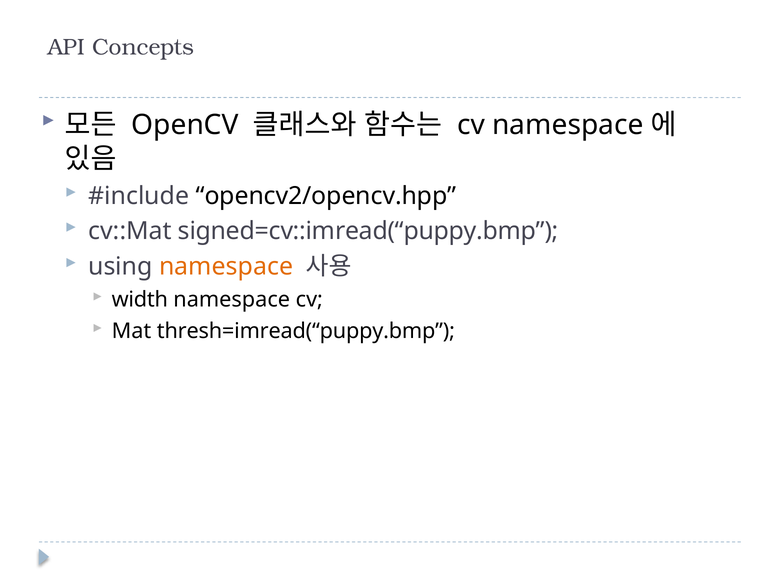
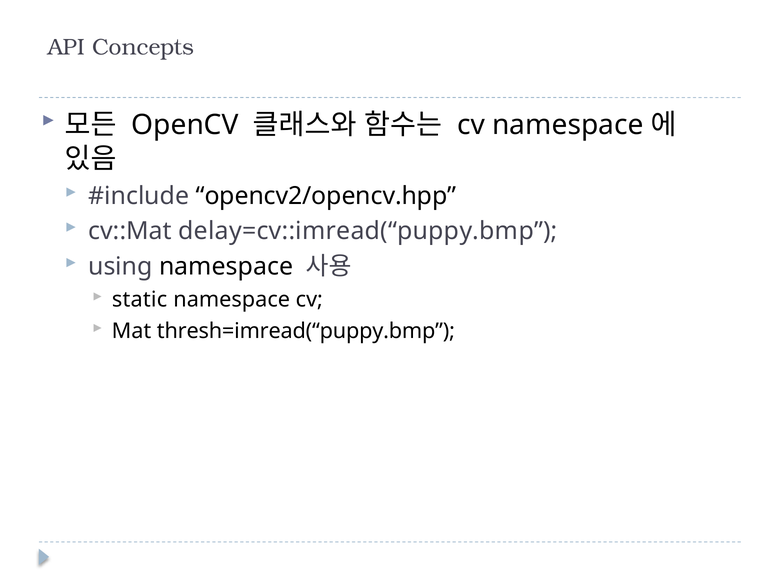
signed=cv::imread(“puppy.bmp: signed=cv::imread(“puppy.bmp -> delay=cv::imread(“puppy.bmp (368, 231)
namespace colour: orange -> black (226, 267)
width: width -> static (140, 300)
